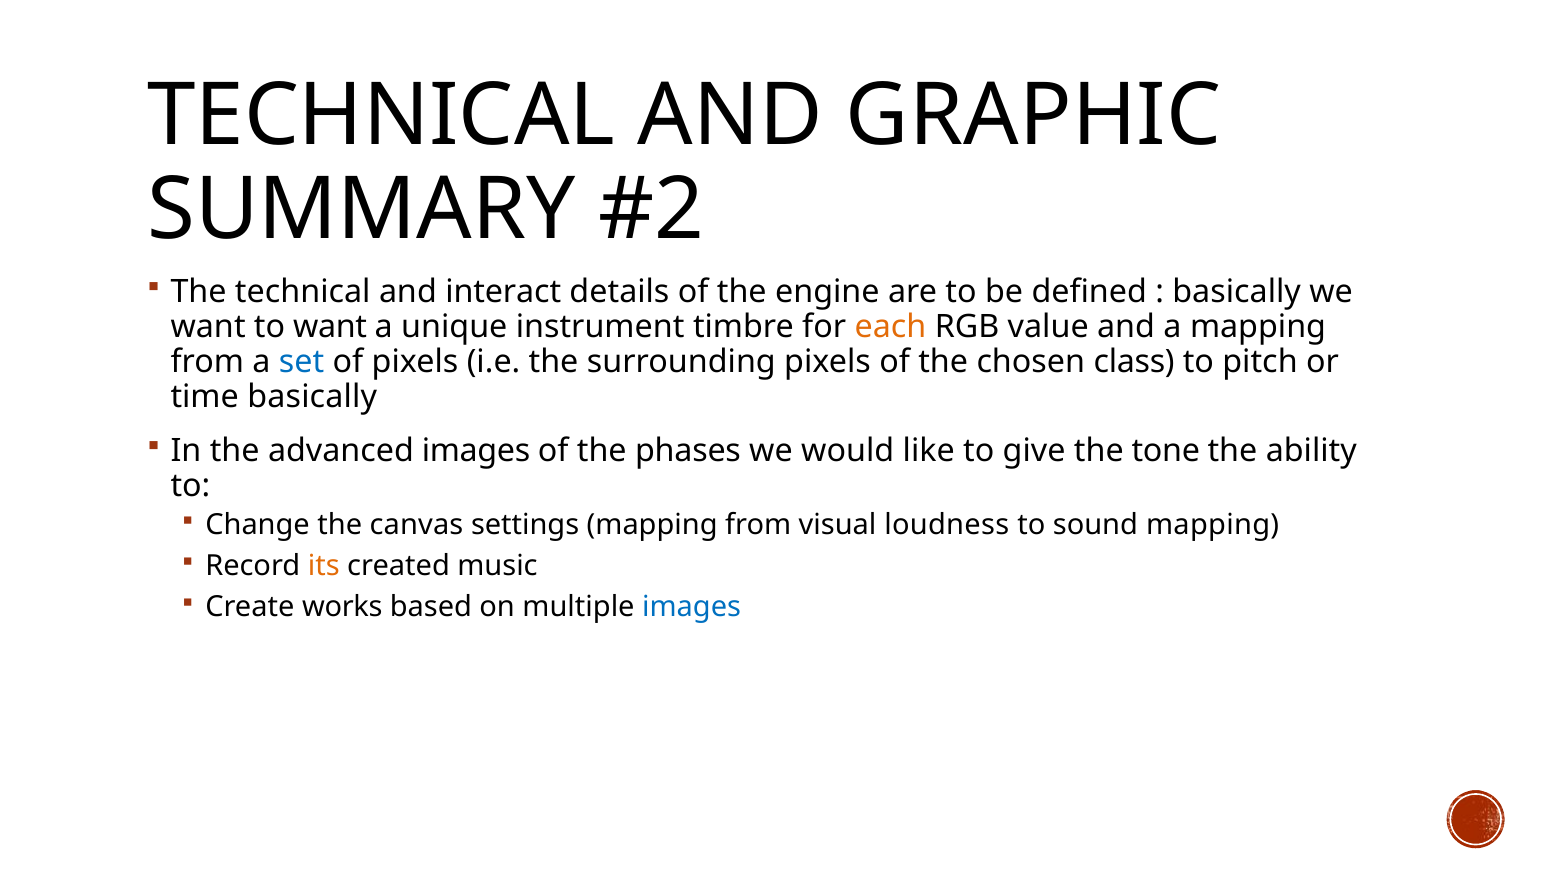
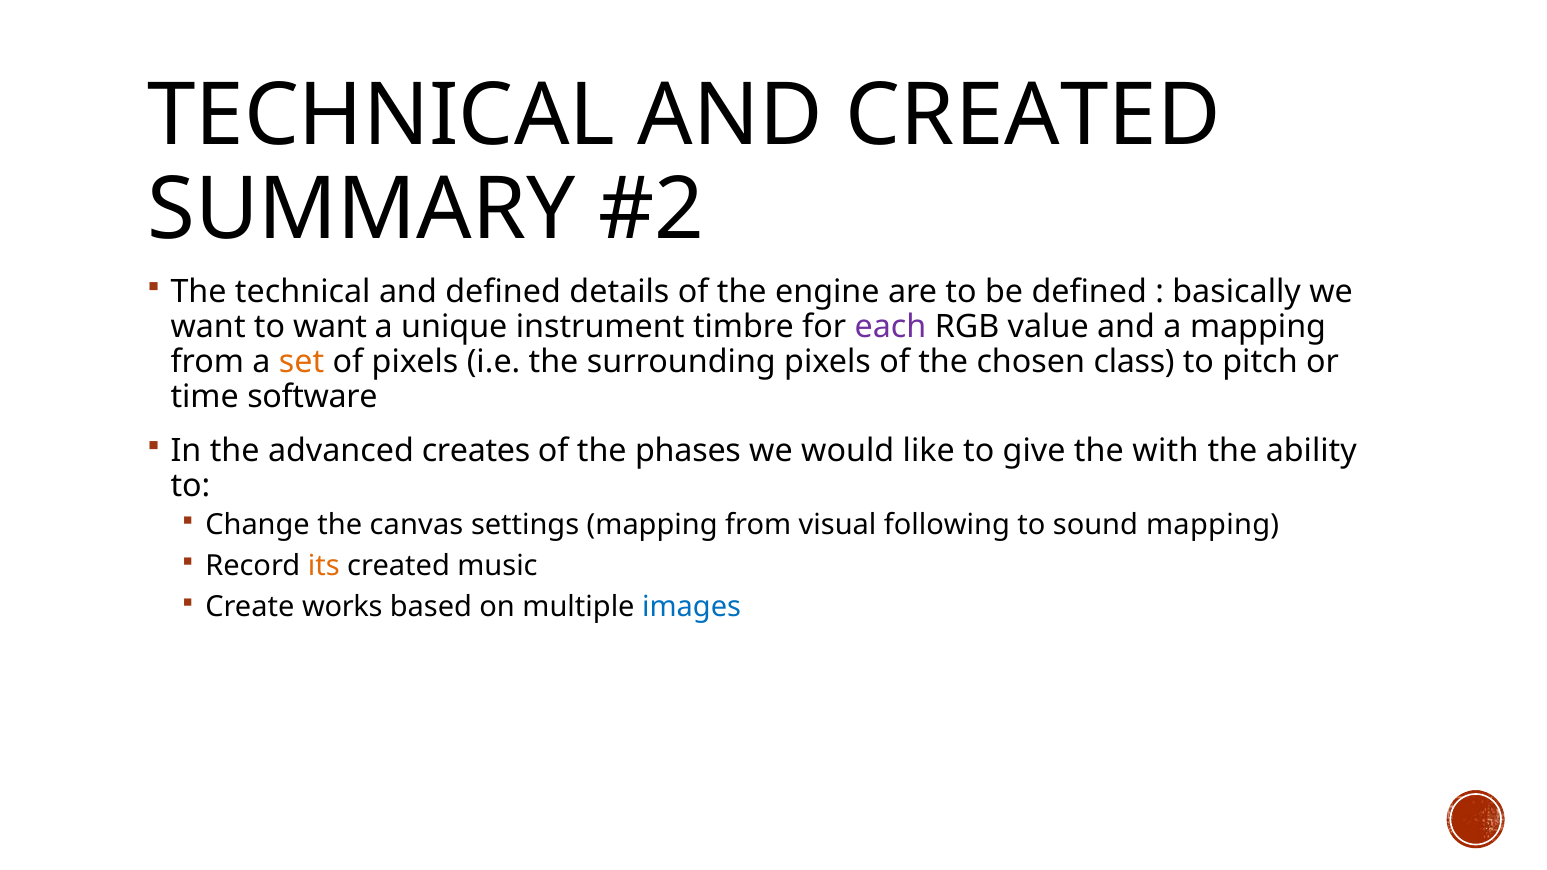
AND GRAPHIC: GRAPHIC -> CREATED (1033, 116)
and interact: interact -> defined (503, 292)
each colour: orange -> purple (891, 327)
set colour: blue -> orange (302, 362)
time basically: basically -> software (312, 397)
advanced images: images -> creates (476, 451)
tone: tone -> with (1166, 451)
loudness: loudness -> following (947, 525)
